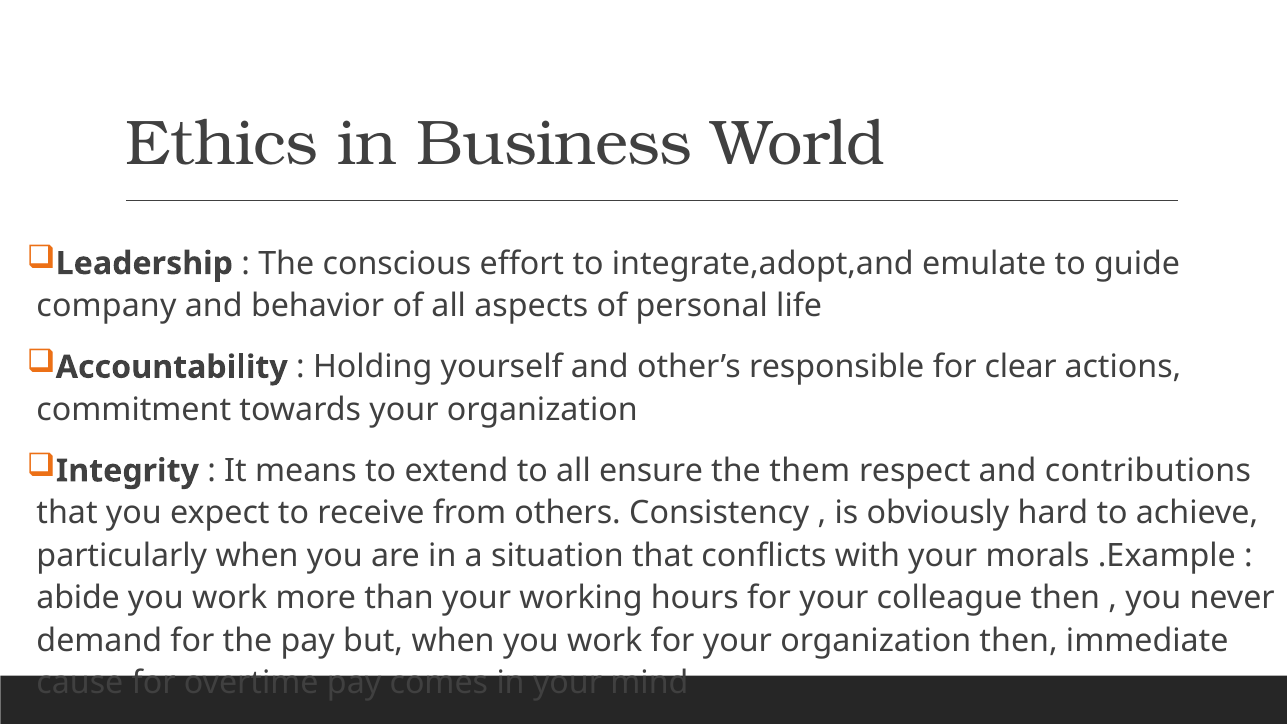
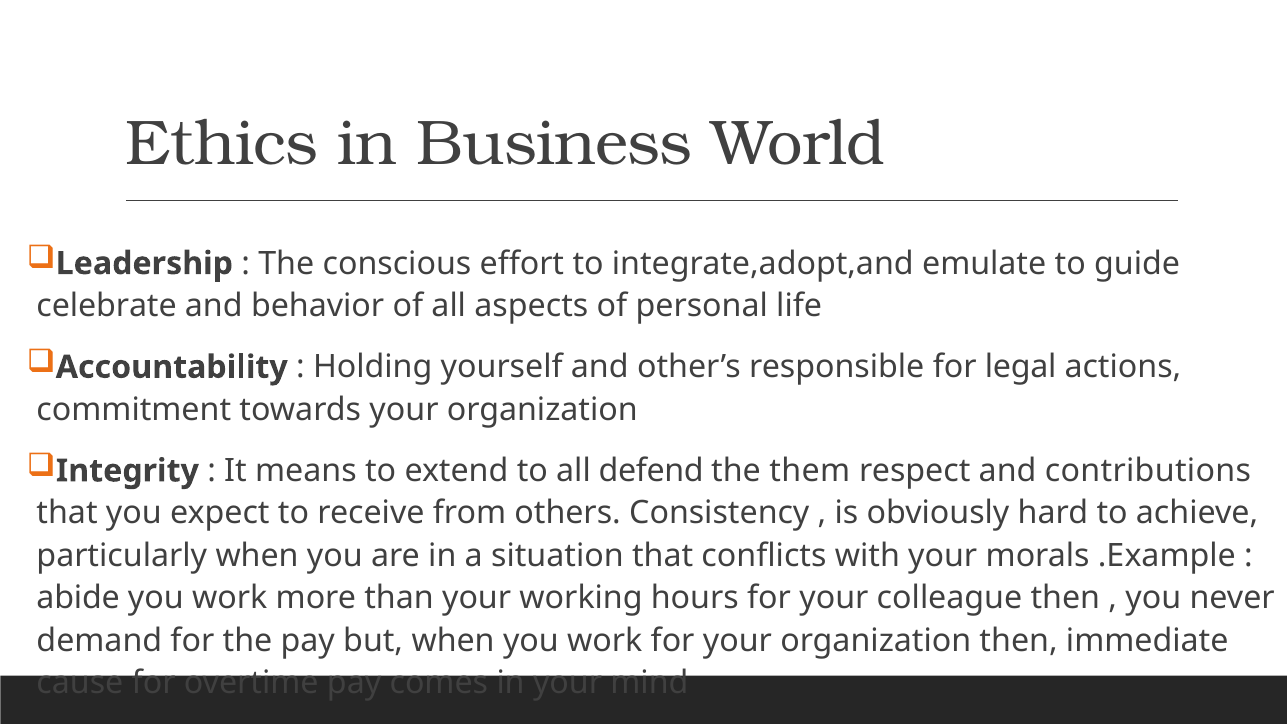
company: company -> celebrate (107, 306)
clear: clear -> legal (1021, 367)
ensure: ensure -> defend (651, 471)
